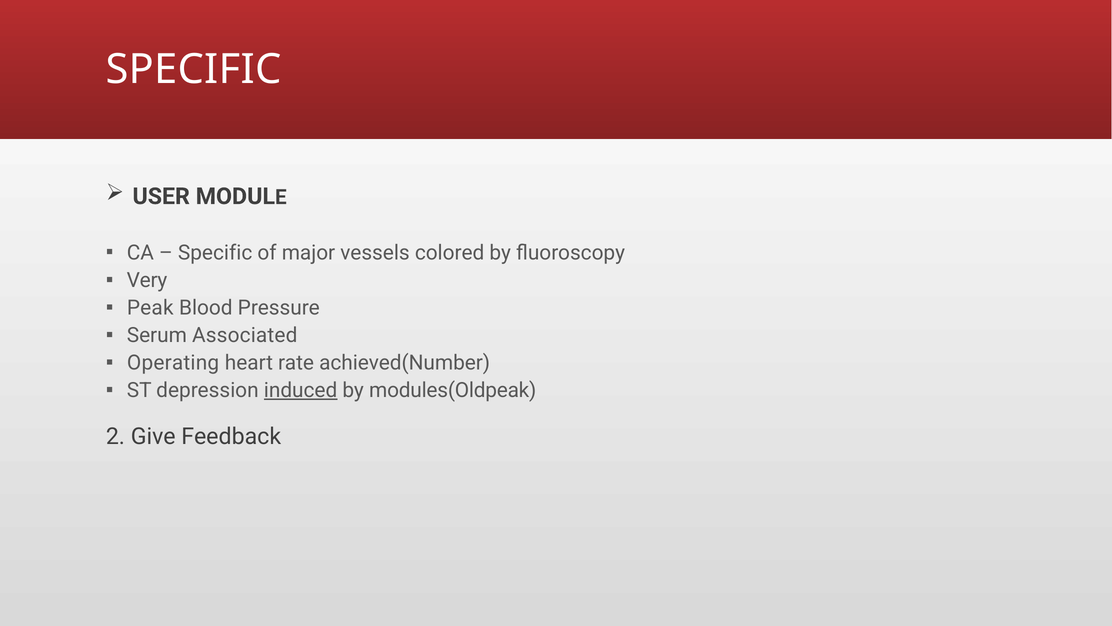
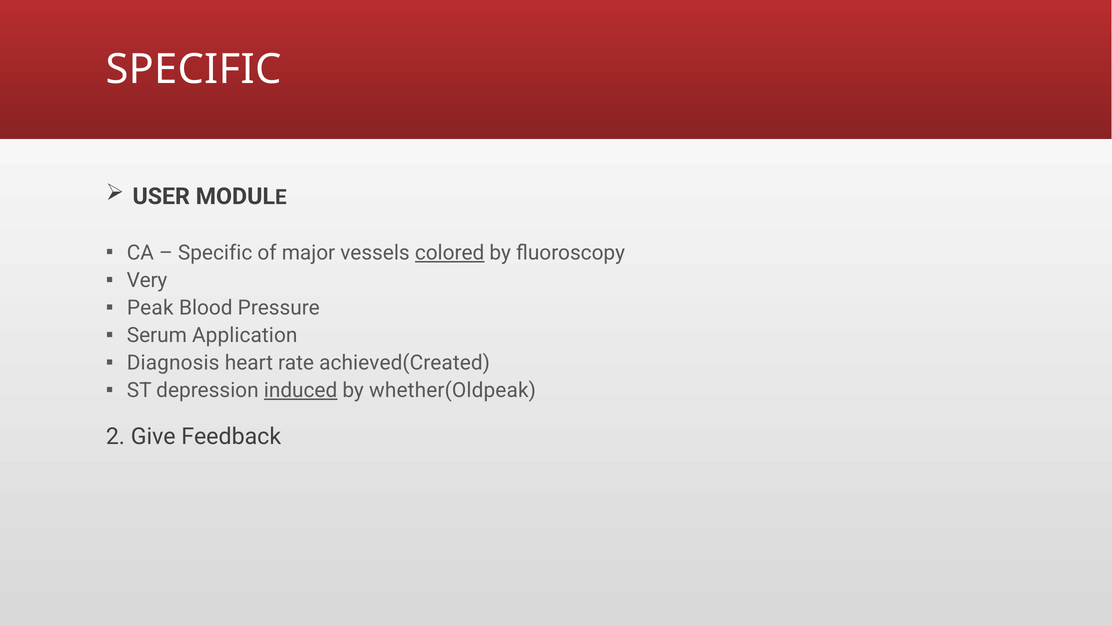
colored underline: none -> present (450, 253)
Associated: Associated -> Application (245, 335)
Operating: Operating -> Diagnosis (173, 363)
achieved(Number: achieved(Number -> achieved(Created (405, 363)
modules(Oldpeak: modules(Oldpeak -> whether(Oldpeak (453, 390)
